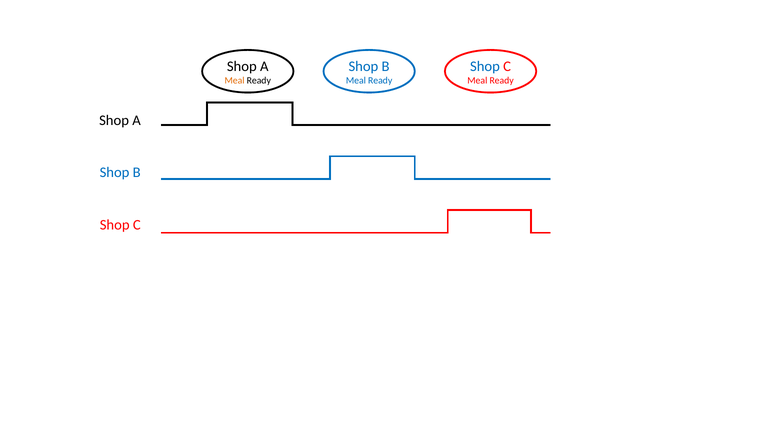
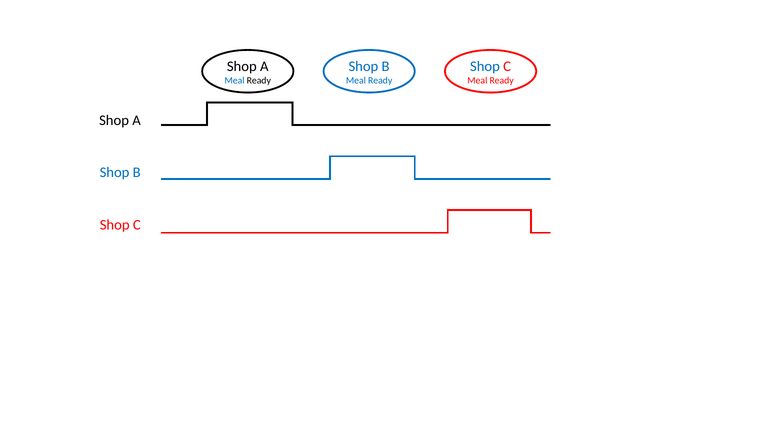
Meal colour: orange -> blue (235, 81)
